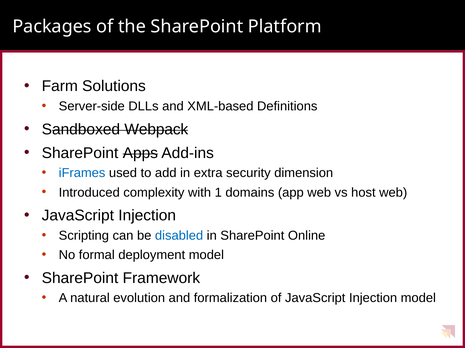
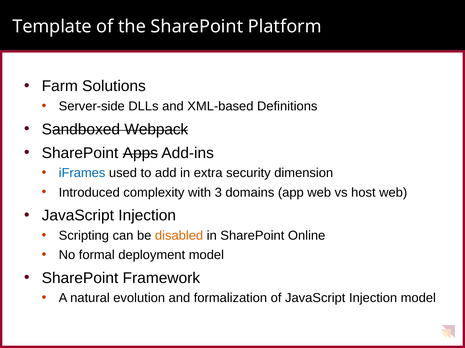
Packages: Packages -> Template (52, 26)
1: 1 -> 3 (218, 193)
disabled colour: blue -> orange (179, 236)
